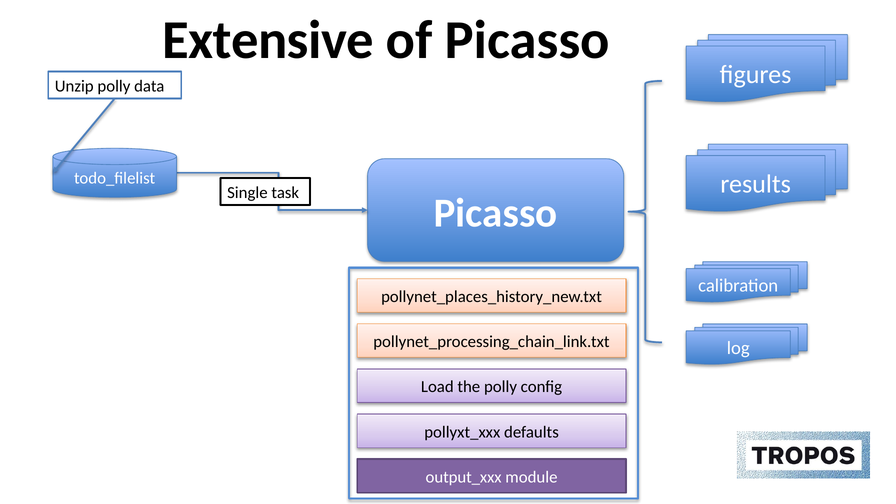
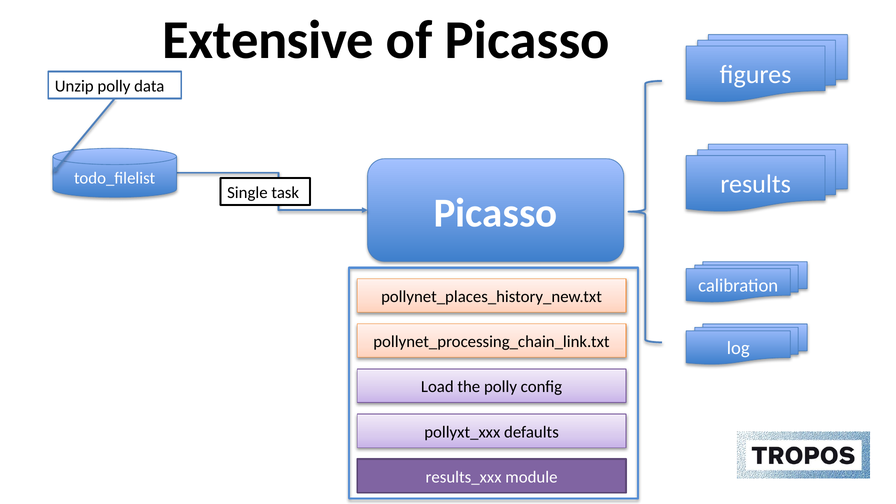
output_xxx: output_xxx -> results_xxx (464, 477)
